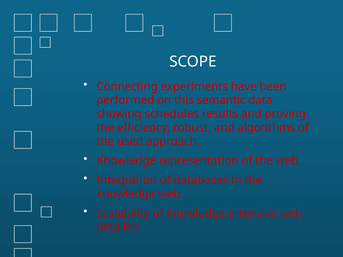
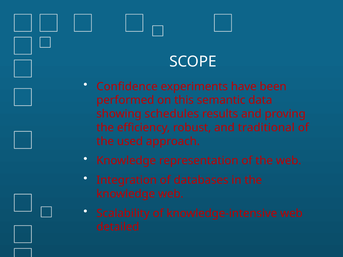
Connecting: Connecting -> Confidence (127, 87)
algorithms: algorithms -> traditional (266, 128)
